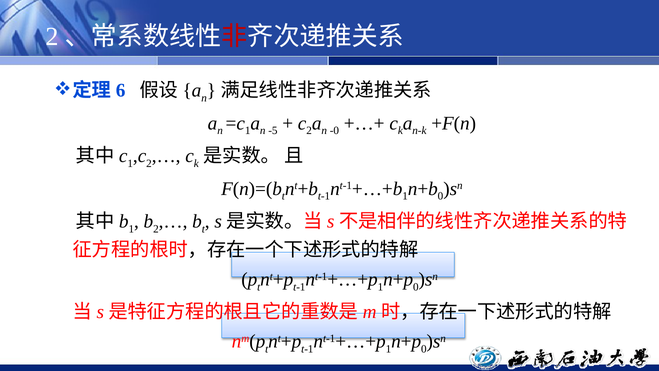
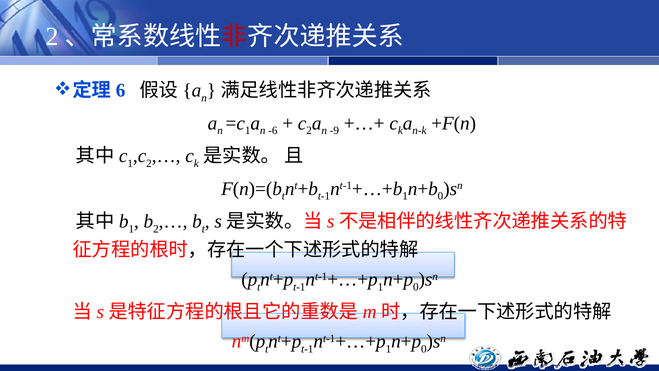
-5: -5 -> -6 (273, 131)
-0: -0 -> -9 (334, 131)
